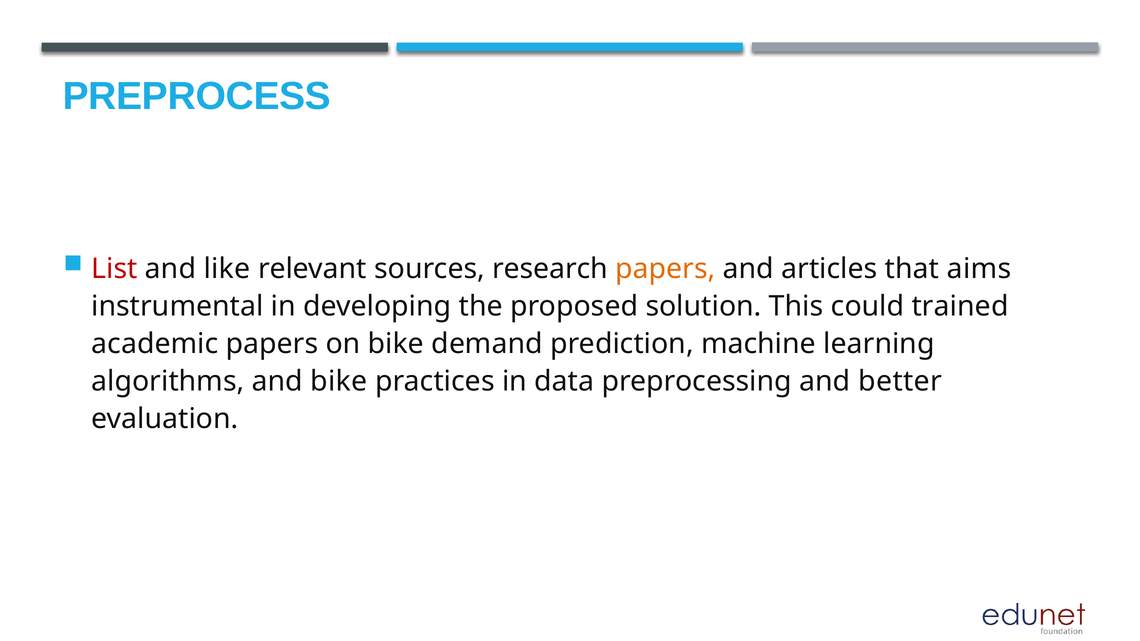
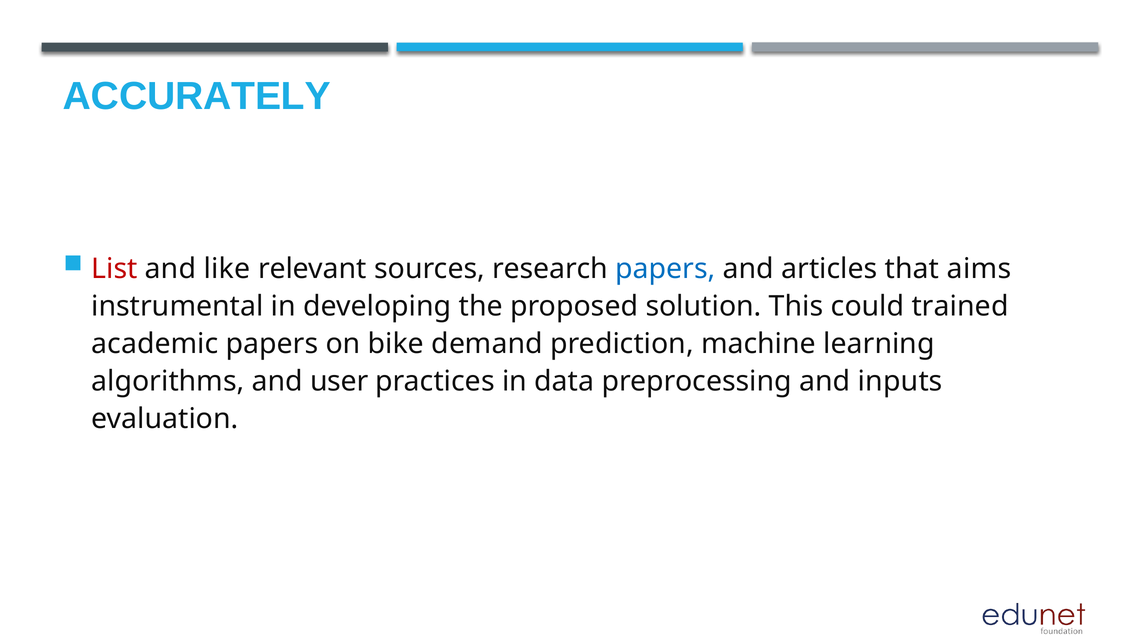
PREPROCESS: PREPROCESS -> ACCURATELY (197, 96)
papers colour: orange -> blue (665, 269)
and bike: bike -> user (339, 381)
better: better -> inputs (900, 381)
